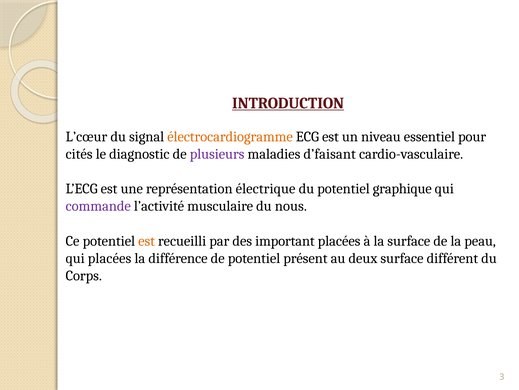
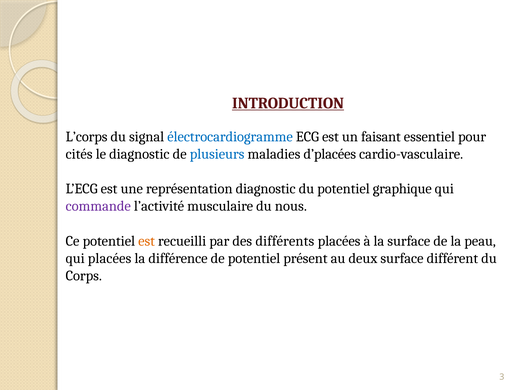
L’cœur: L’cœur -> L’corps (87, 137)
électrocardiogramme colour: orange -> blue (230, 137)
niveau: niveau -> faisant (381, 137)
plusieurs colour: purple -> blue (217, 154)
d’faisant: d’faisant -> d’placées (330, 154)
représentation électrique: électrique -> diagnostic (266, 189)
important: important -> différents (285, 240)
